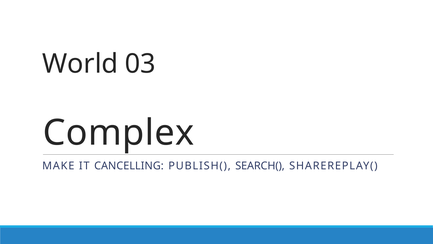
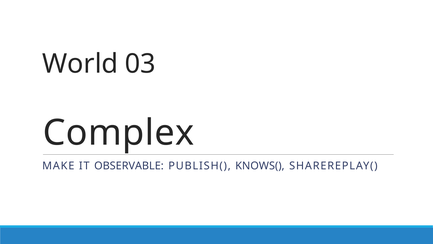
CANCELLING: CANCELLING -> OBSERVABLE (129, 166)
SEARCH(: SEARCH( -> KNOWS( (260, 166)
